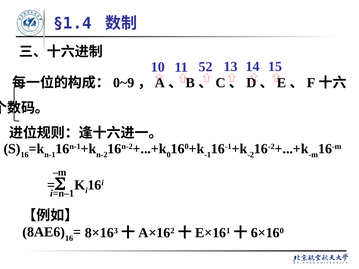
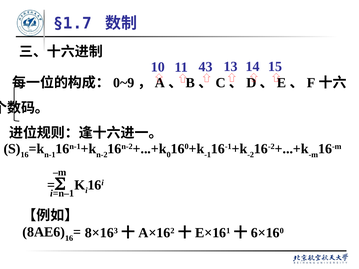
§1.4: §1.4 -> §1.7 (73, 23)
52: 52 -> 43 (206, 67)
